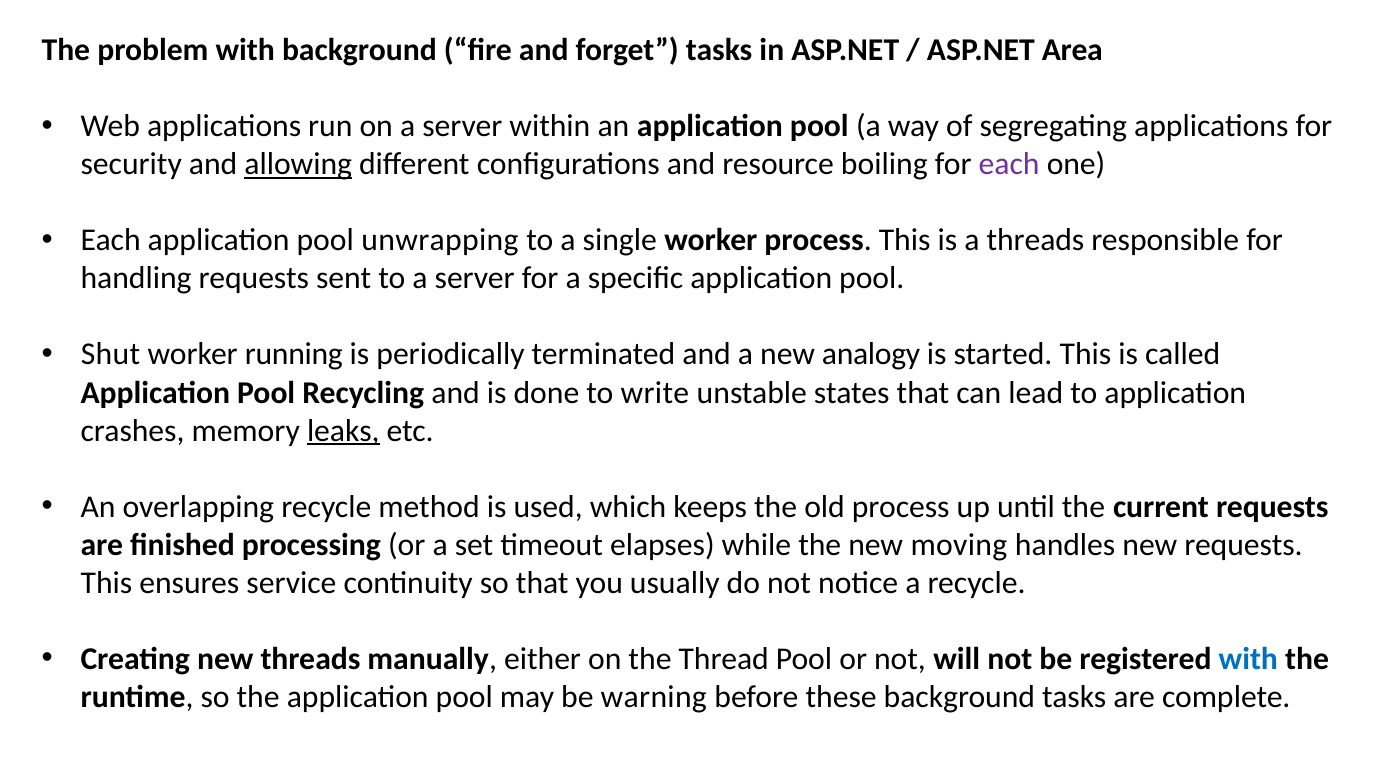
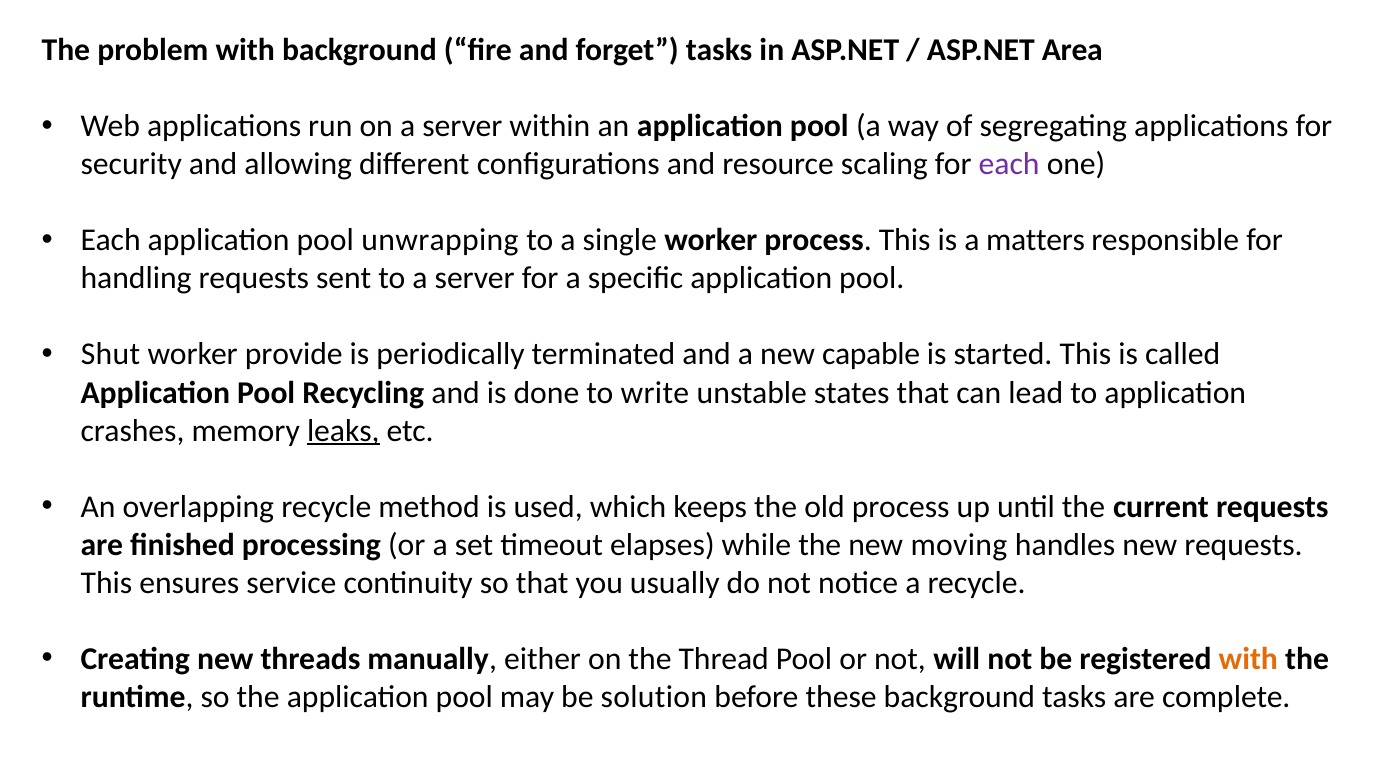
allowing underline: present -> none (298, 164)
boiling: boiling -> scaling (884, 164)
a threads: threads -> matters (1036, 240)
running: running -> provide (294, 354)
analogy: analogy -> capable (871, 354)
with colour: blue -> orange (1248, 659)
warning: warning -> solution (654, 697)
